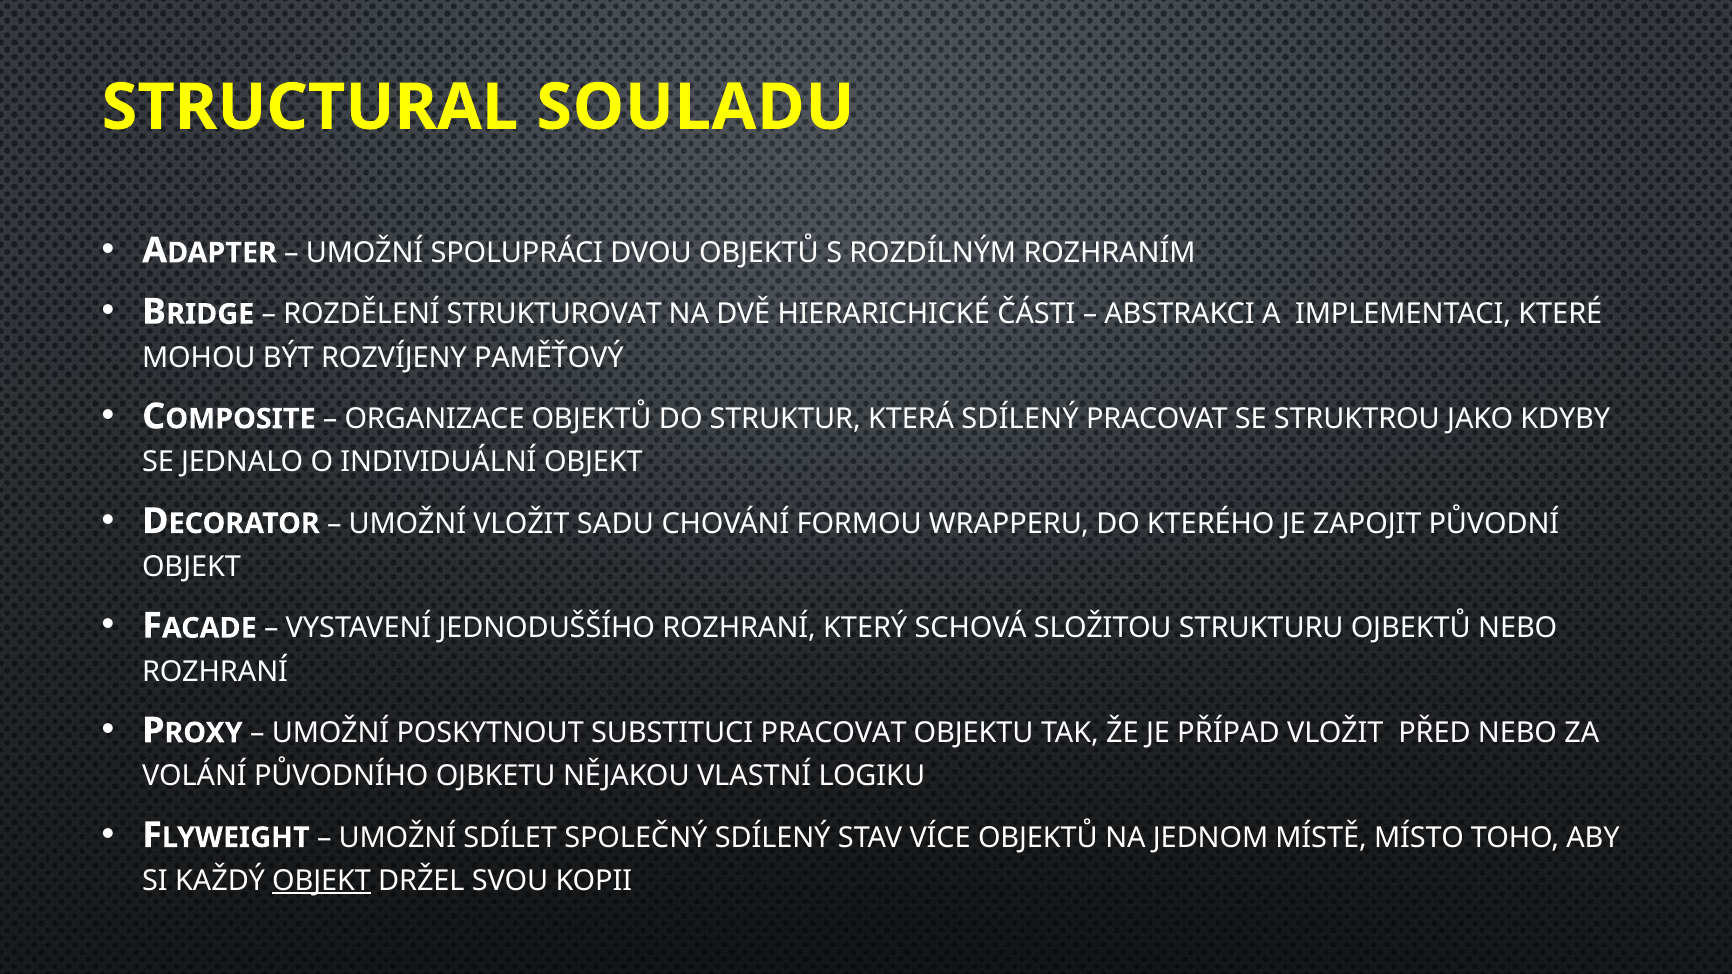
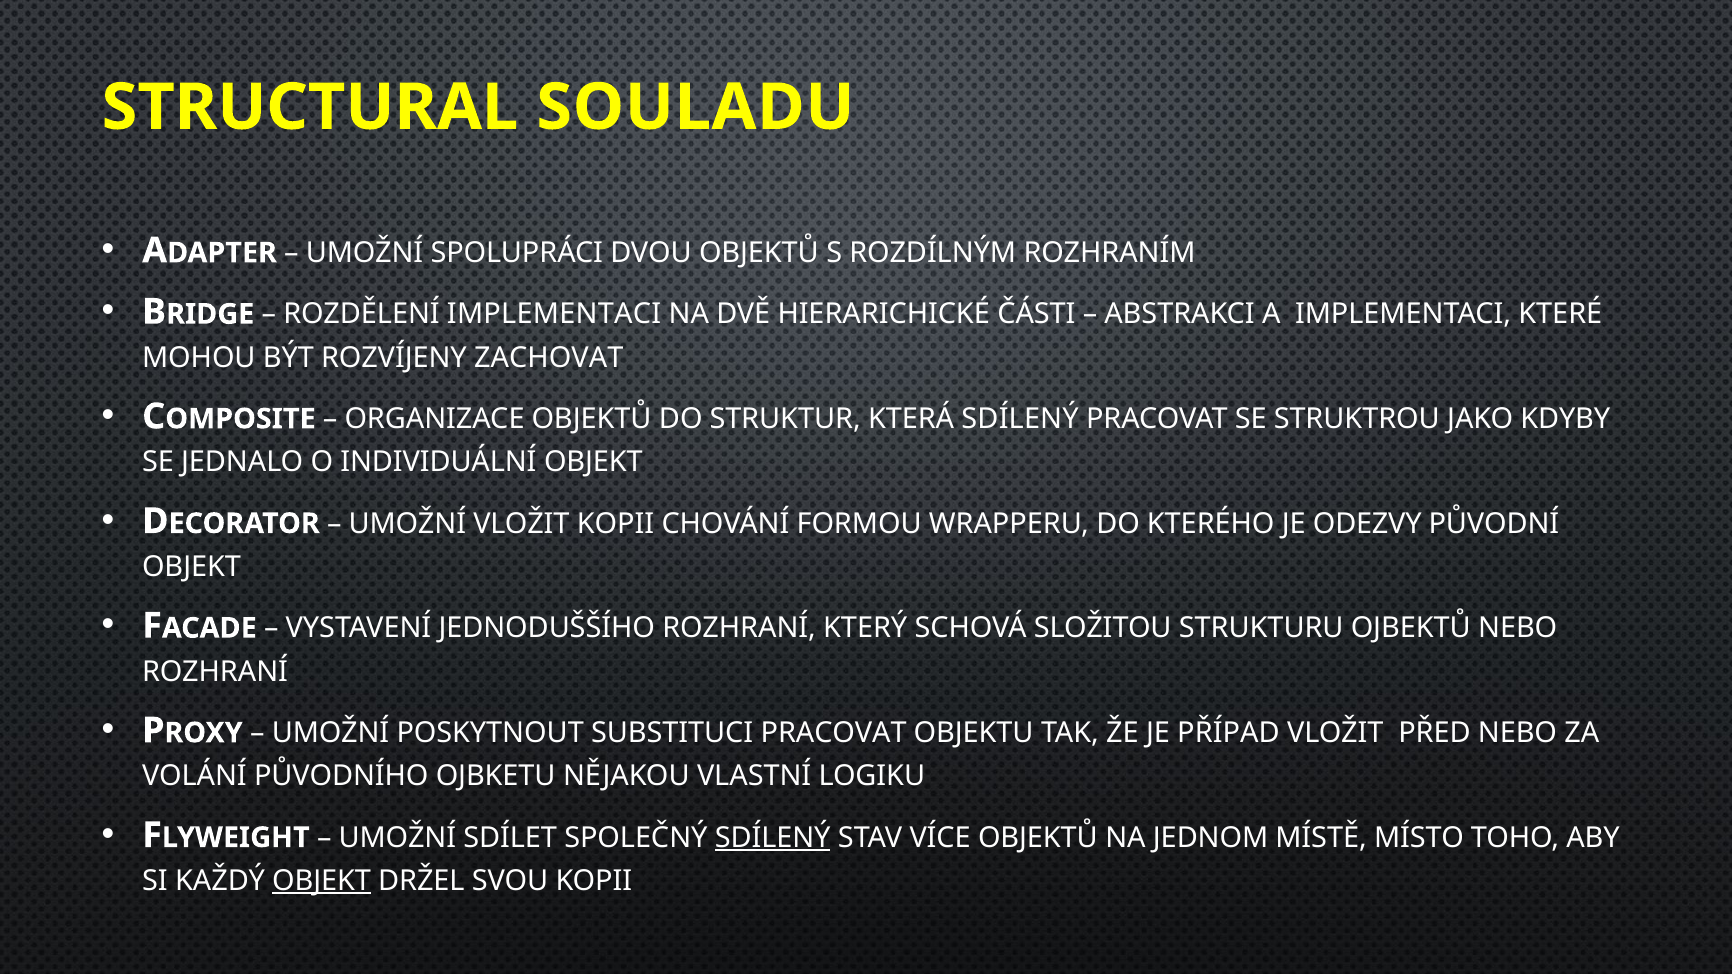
ROZDĚLENÍ STRUKTUROVAT: STRUKTUROVAT -> IMPLEMENTACI (554, 314)
PAMĚŤOVÝ: PAMĚŤOVÝ -> ZACHOVAT (549, 358)
VLOŽIT SADU: SADU -> KOPII (616, 524)
ZAPOJIT: ZAPOJIT -> ODEZVY (1367, 524)
SDÍLENÝ underline: none -> present (773, 838)
